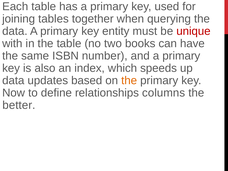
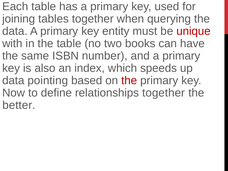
updates: updates -> pointing (48, 80)
the colour: orange -> red (129, 80)
relationships columns: columns -> together (164, 93)
